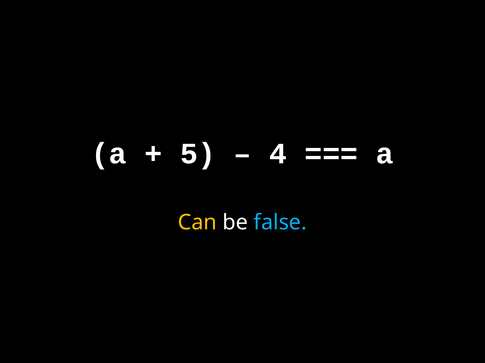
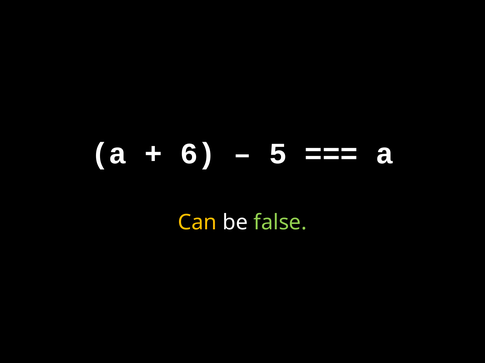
5: 5 -> 6 (198, 154)
4: 4 -> 5 (278, 154)
false colour: light blue -> light green (280, 223)
